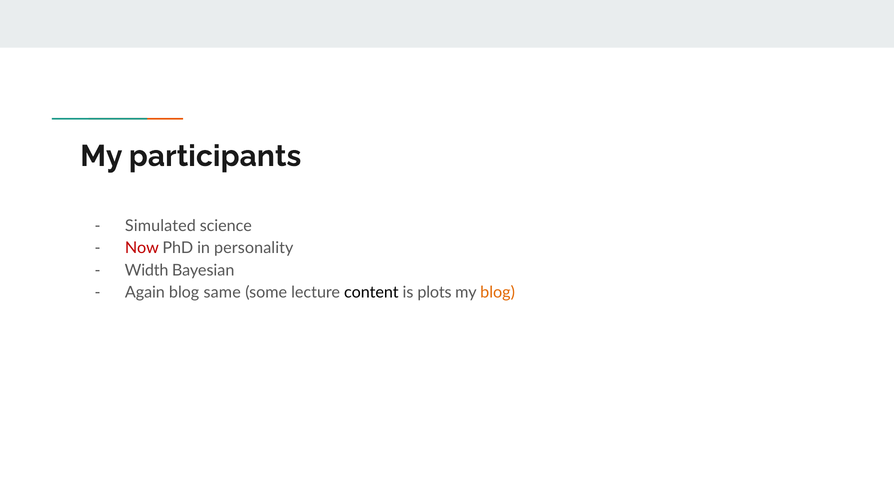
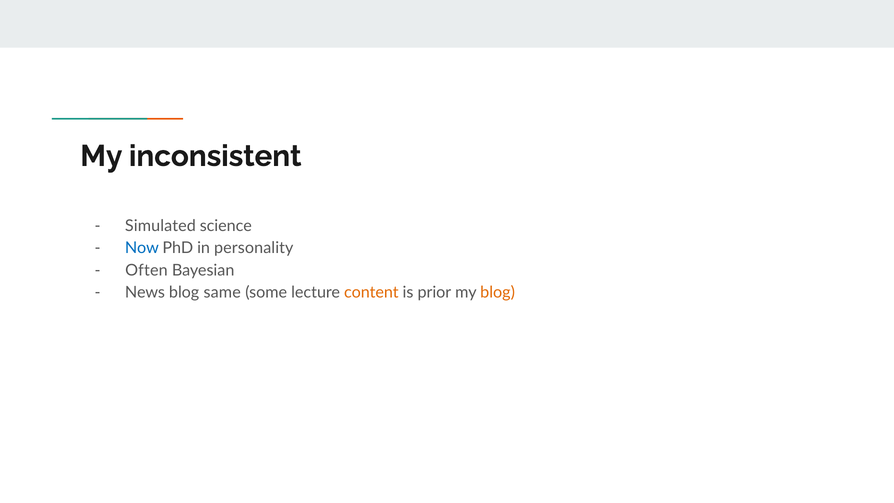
participants: participants -> inconsistent (215, 156)
Now colour: red -> blue (142, 248)
Width: Width -> Often (146, 270)
Again: Again -> News (145, 292)
content colour: black -> orange (371, 292)
plots: plots -> prior (434, 292)
